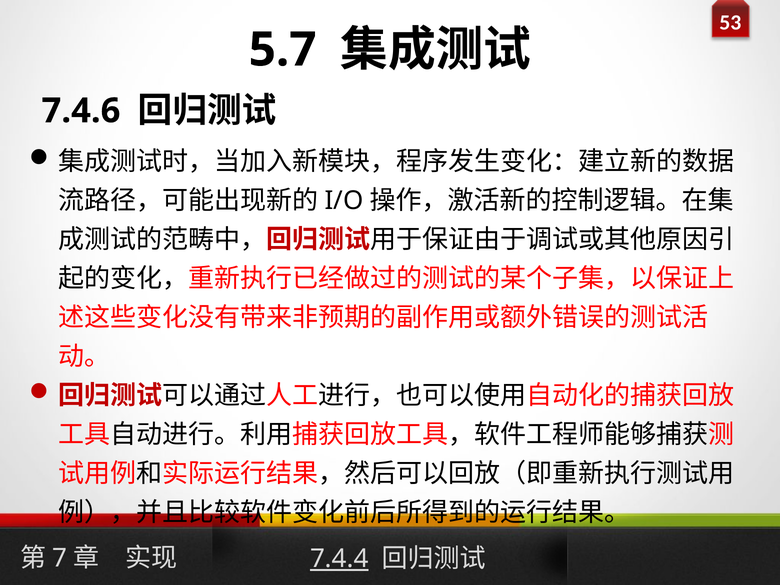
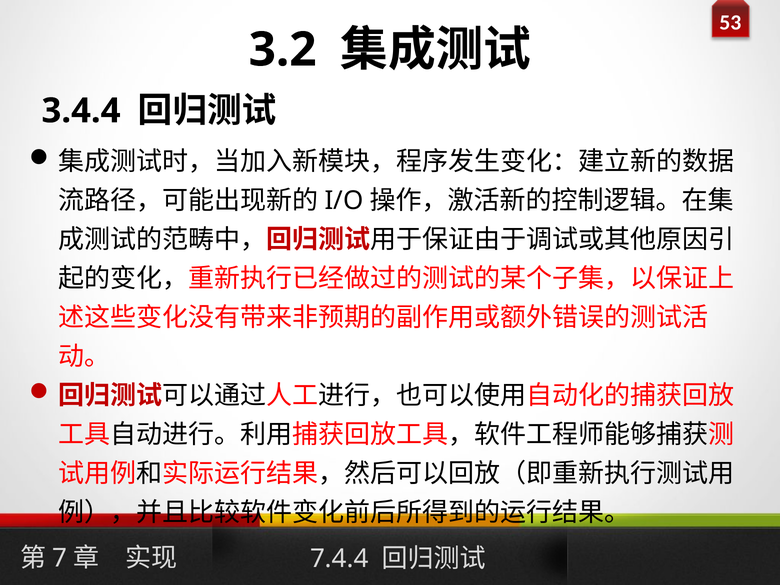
5.7: 5.7 -> 3.2 (283, 50)
7.4.6: 7.4.6 -> 3.4.4 (81, 111)
7.4.4 underline: present -> none (339, 559)
